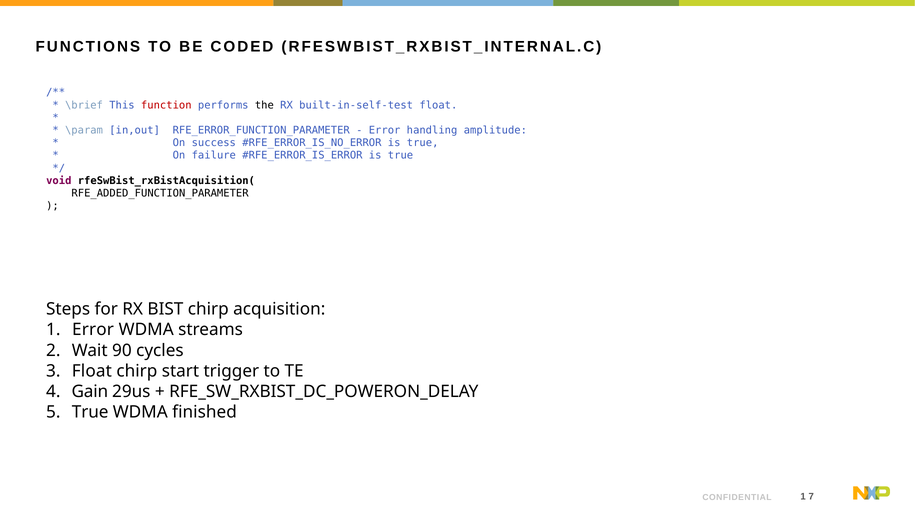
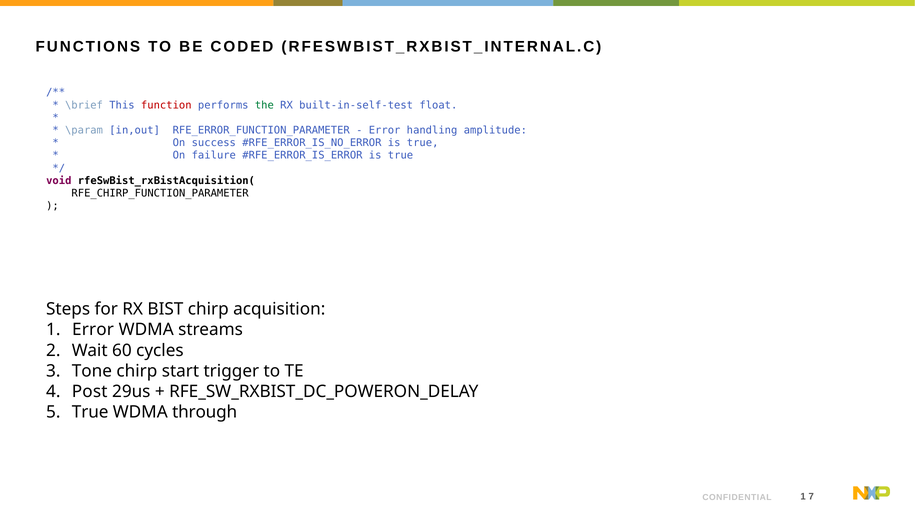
the colour: black -> green (264, 105)
RFE_ADDED_FUNCTION_PARAMETER: RFE_ADDED_FUNCTION_PARAMETER -> RFE_CHIRP_FUNCTION_PARAMETER (160, 193)
90: 90 -> 60 (122, 350)
Float: Float -> Tone (92, 371)
Gain: Gain -> Post (90, 391)
finished: finished -> through (205, 412)
